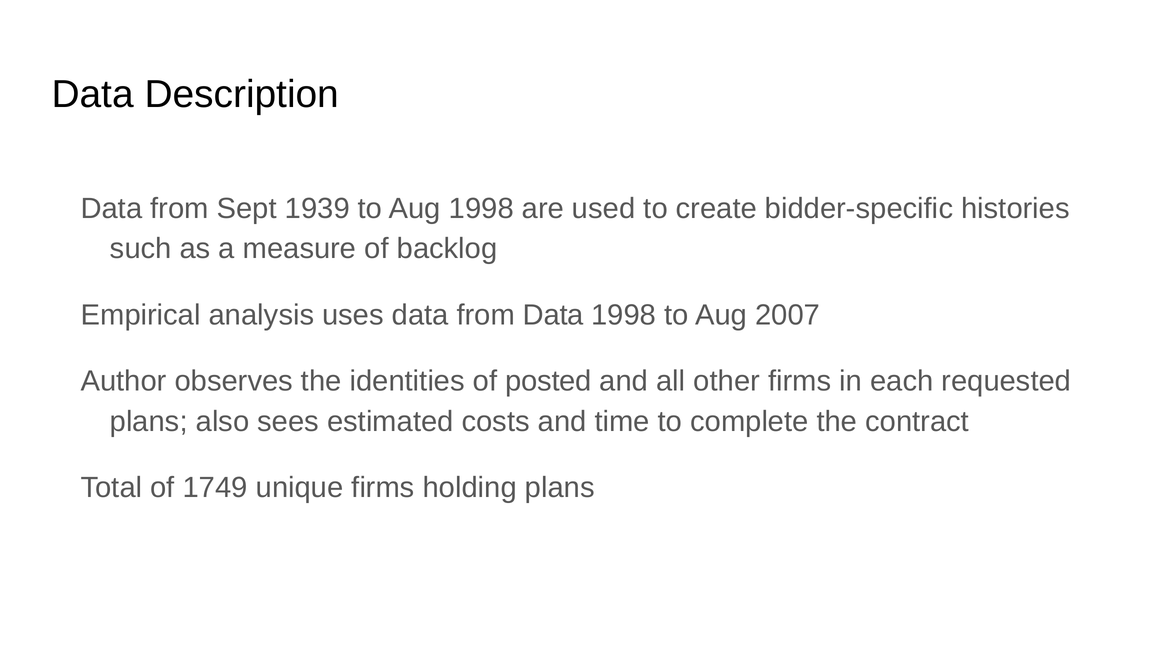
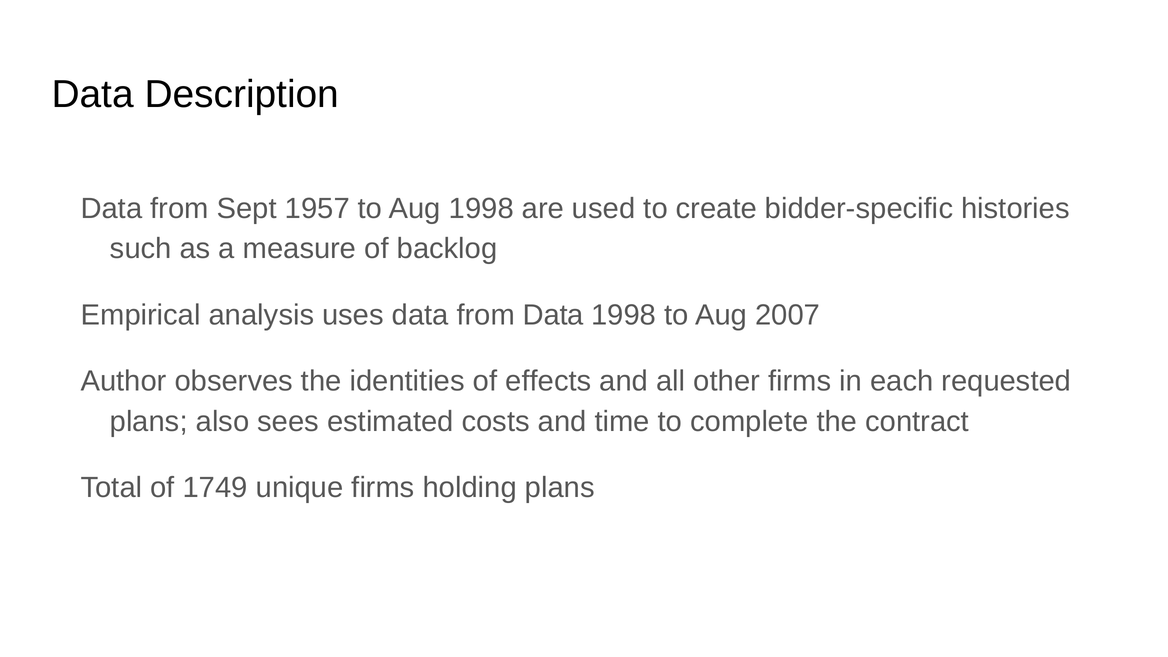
1939: 1939 -> 1957 (317, 208)
posted: posted -> effects (548, 381)
